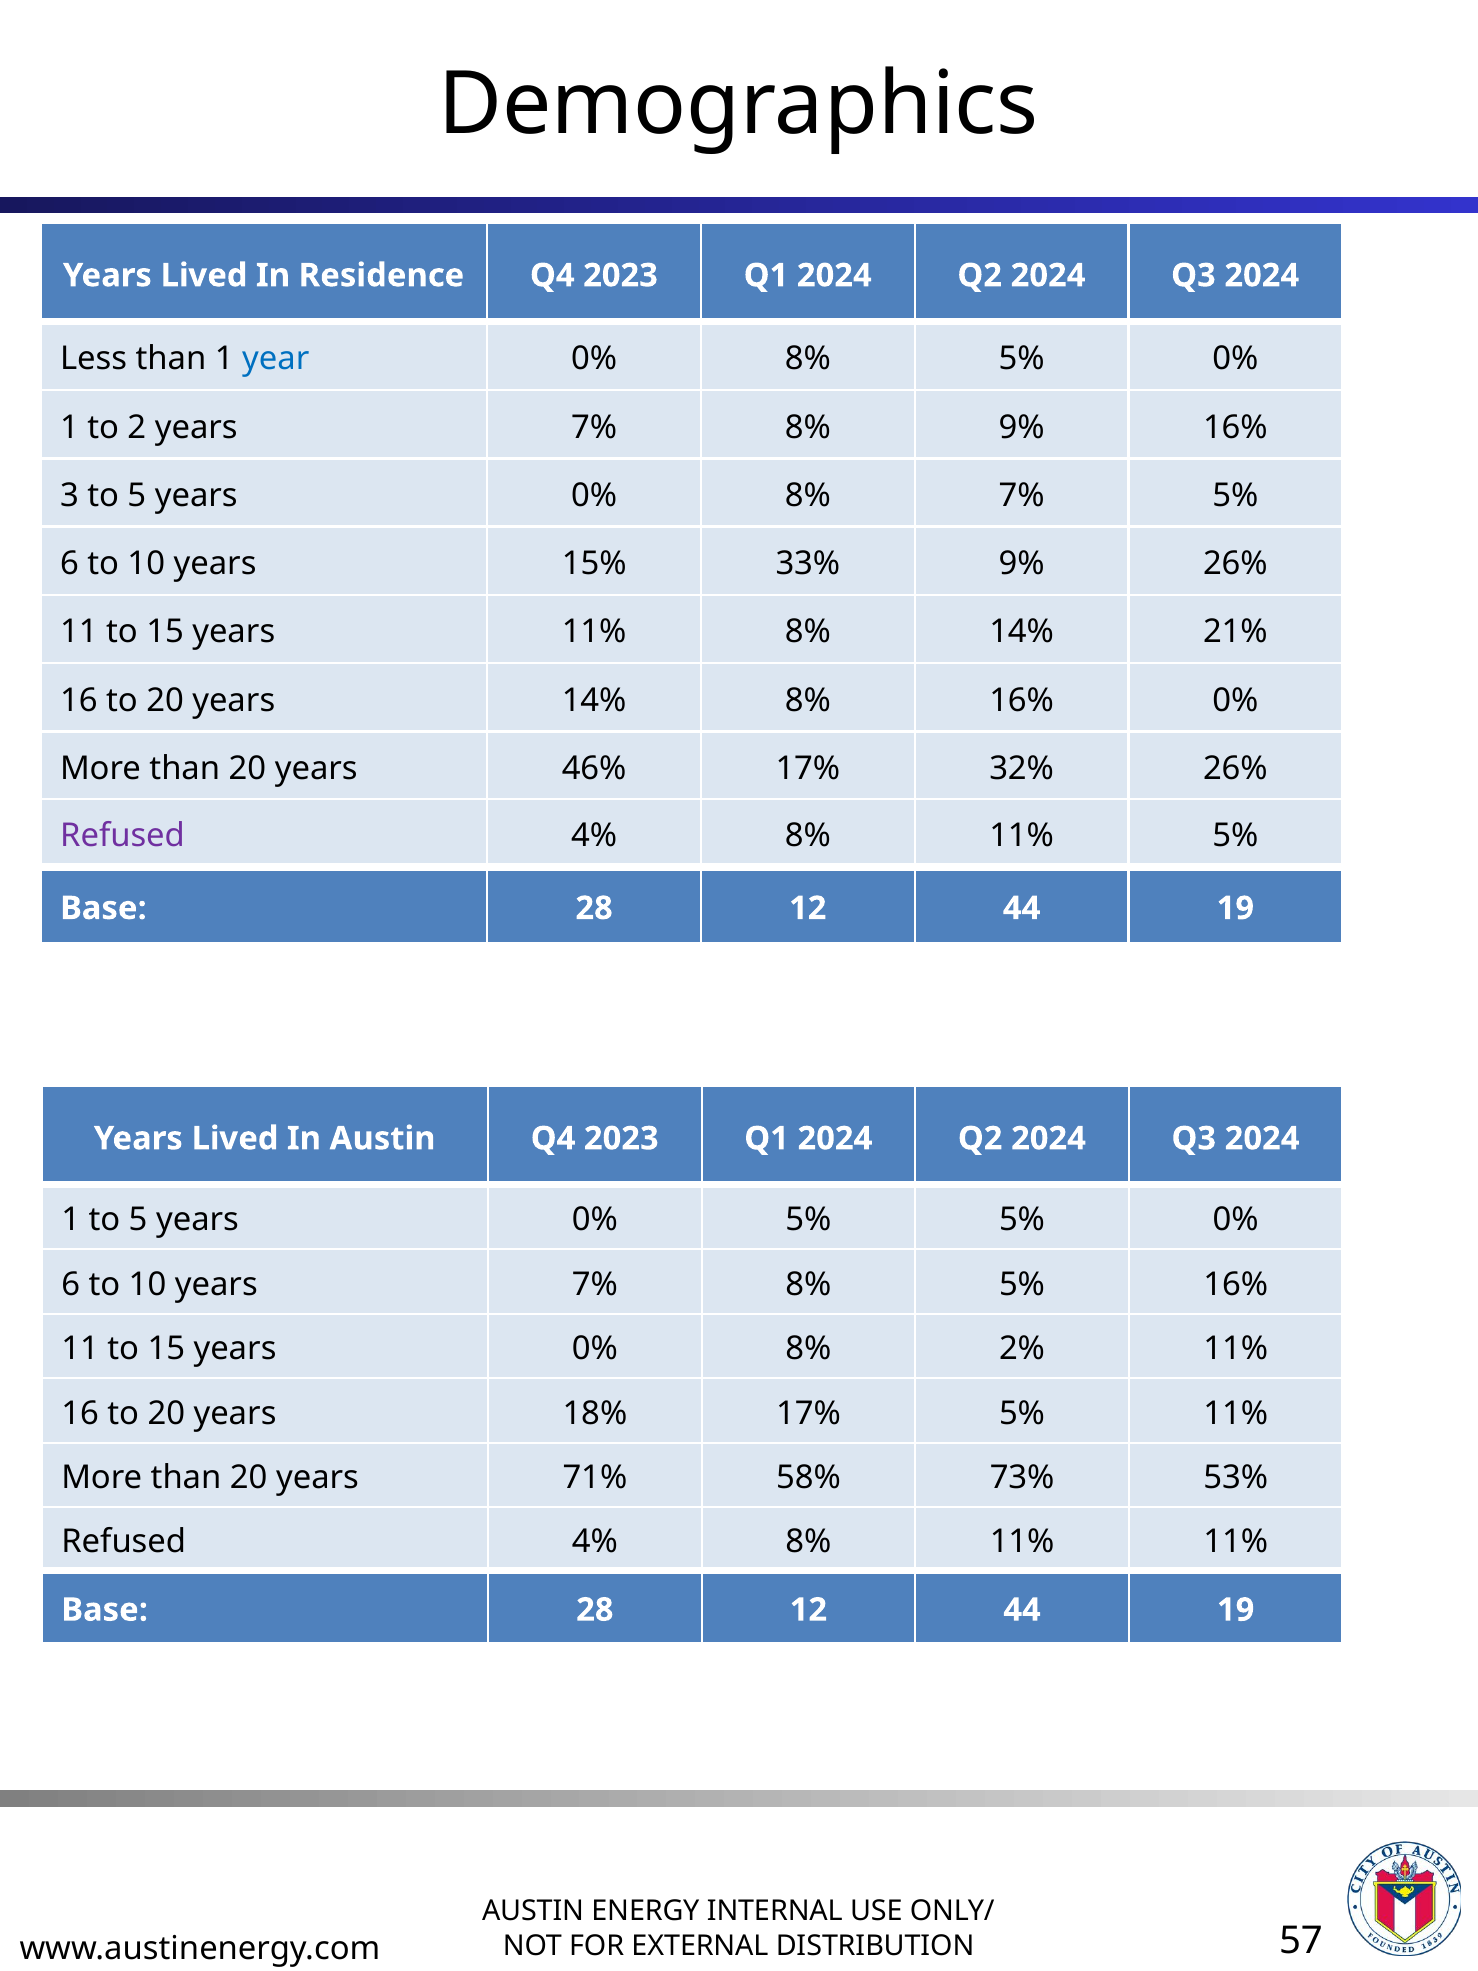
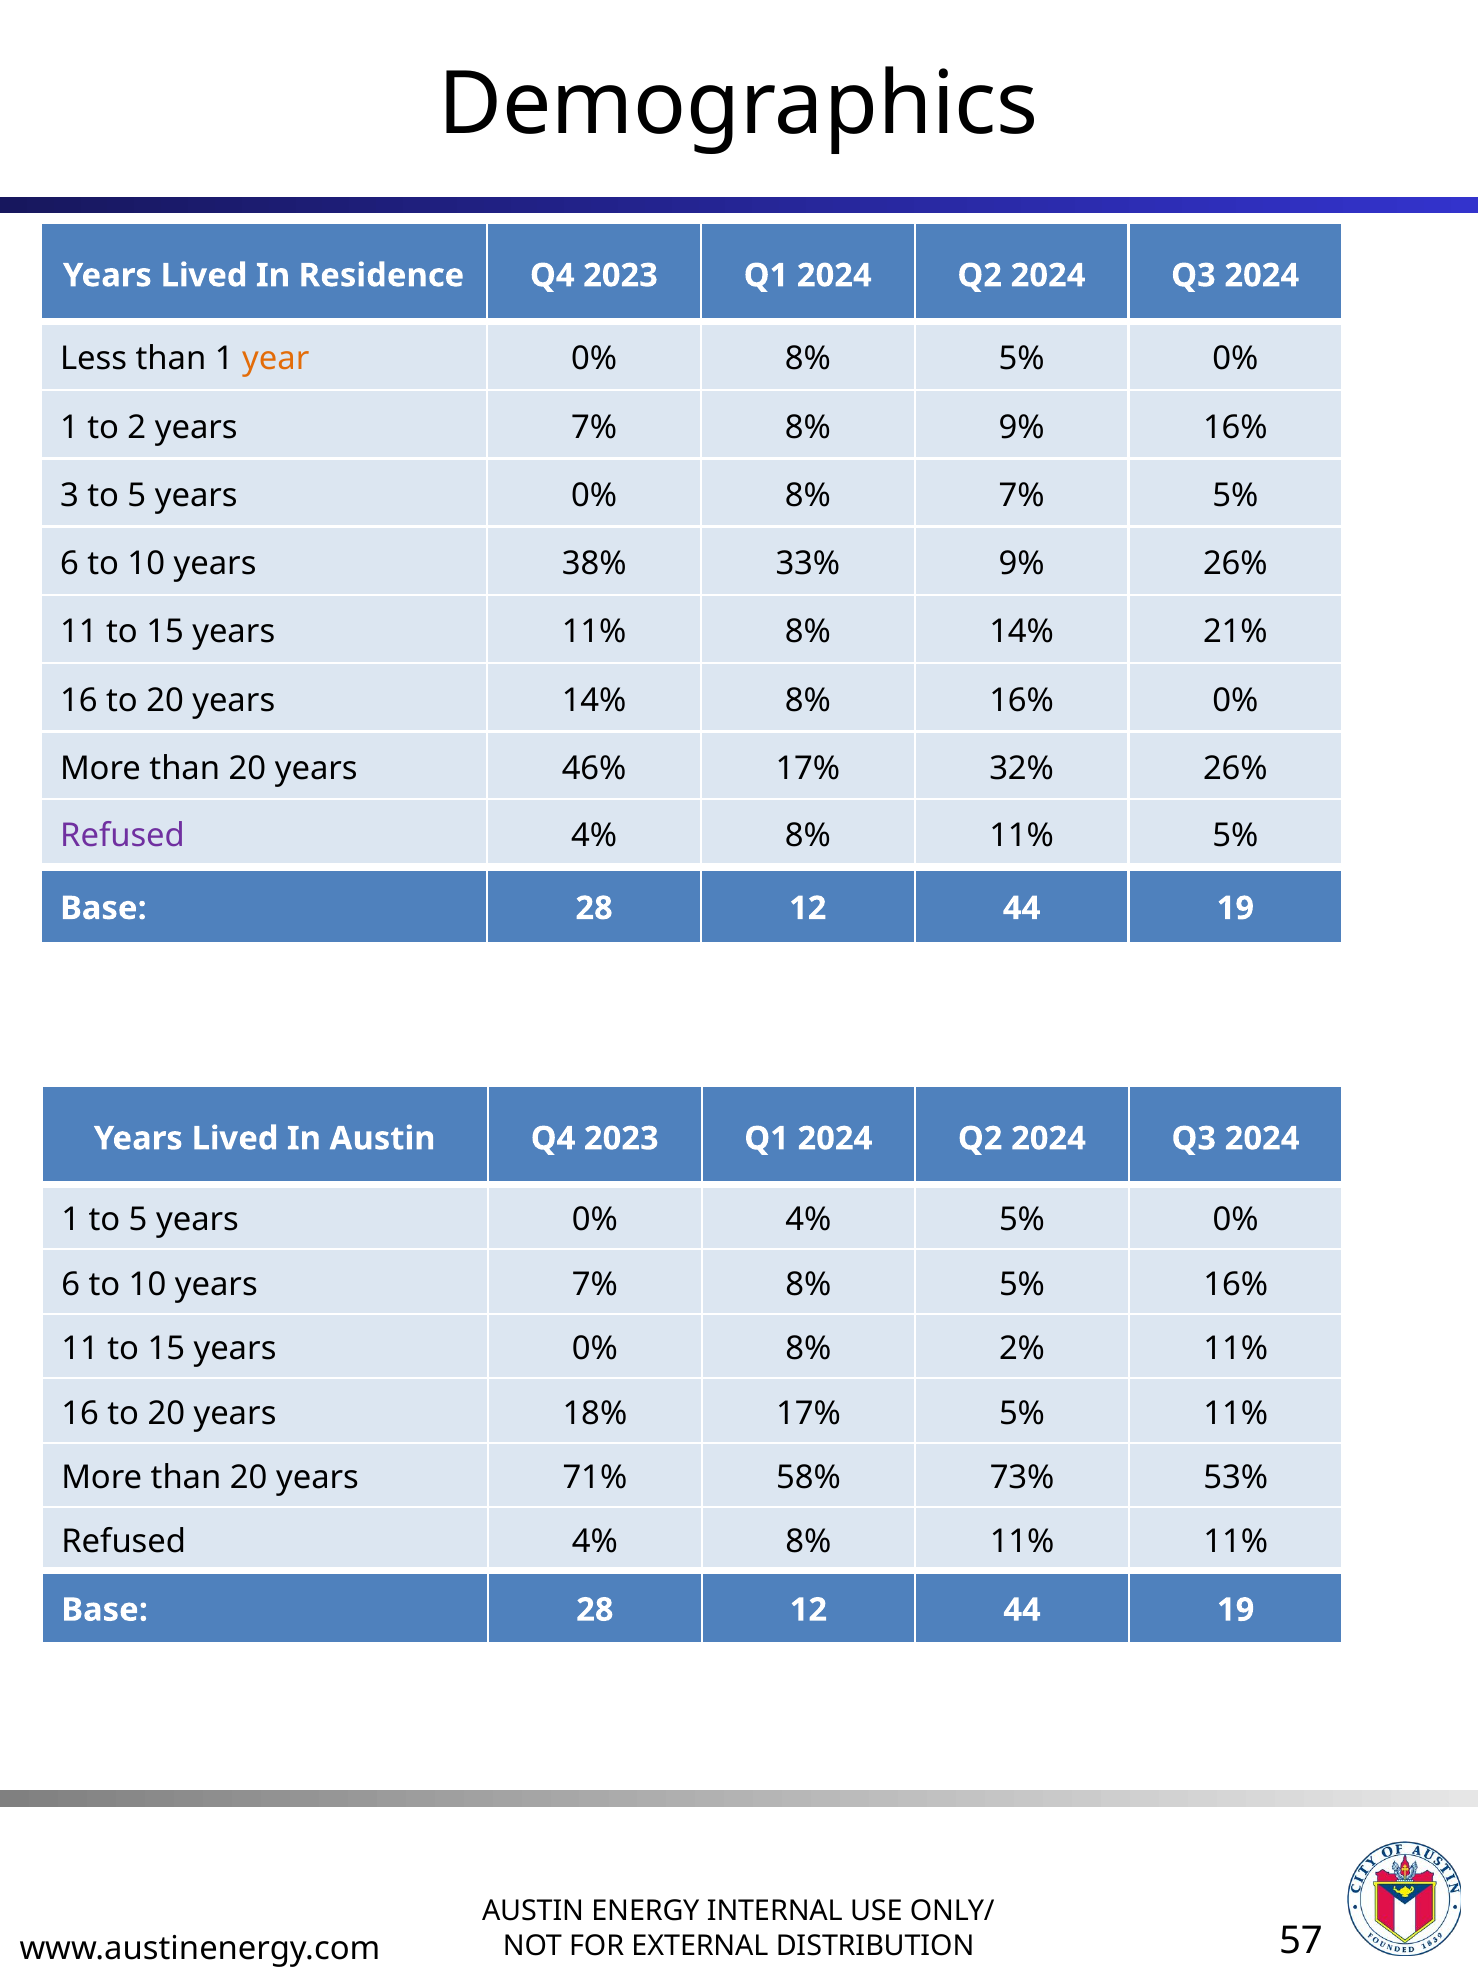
year colour: blue -> orange (276, 359)
15%: 15% -> 38% (594, 564)
0% 5%: 5% -> 4% (808, 1220)
